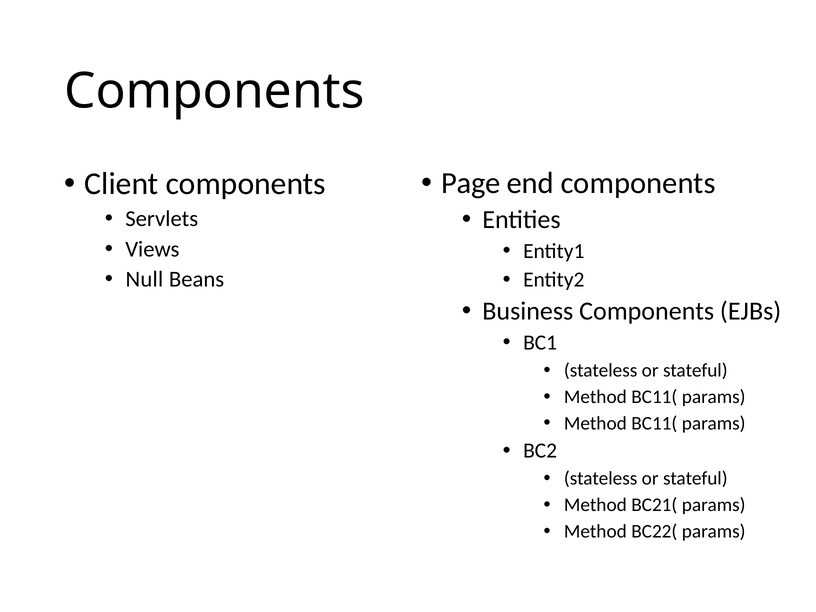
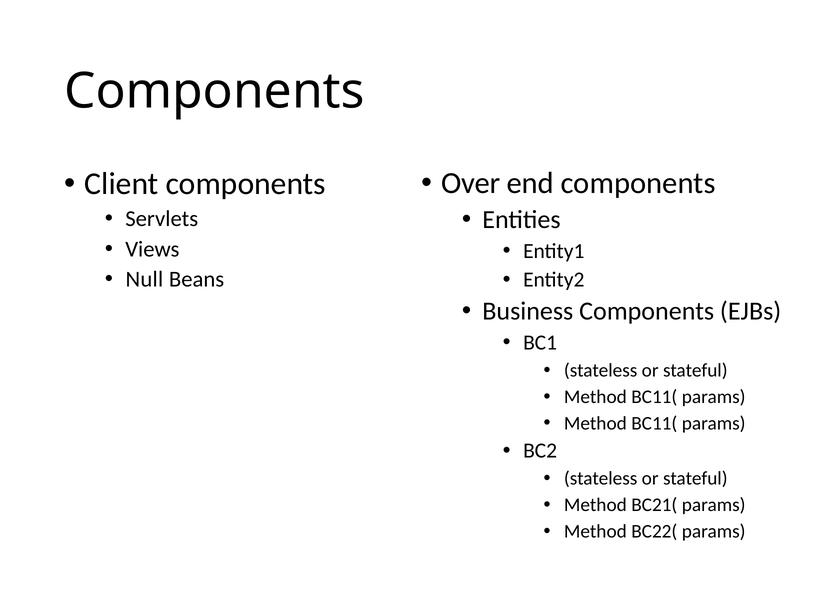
Page: Page -> Over (471, 183)
